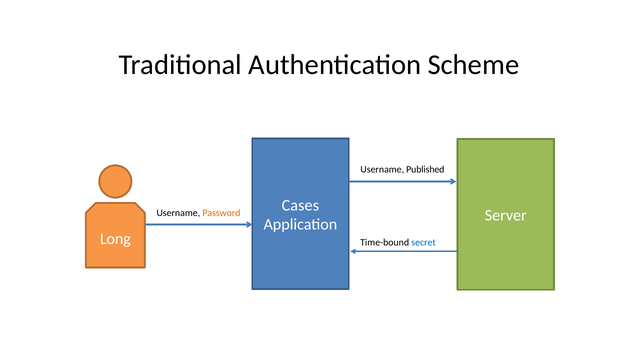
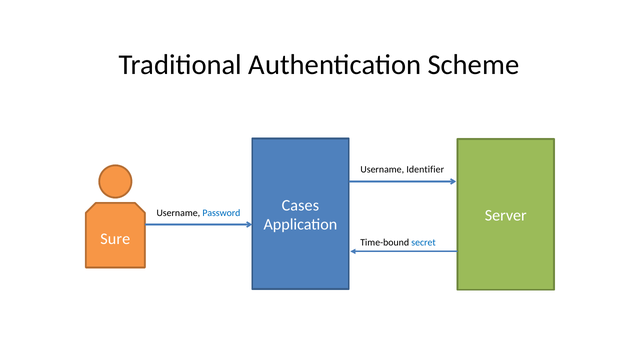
Published: Published -> Identifier (425, 169)
Password colour: orange -> blue (221, 212)
Long: Long -> Sure (115, 238)
